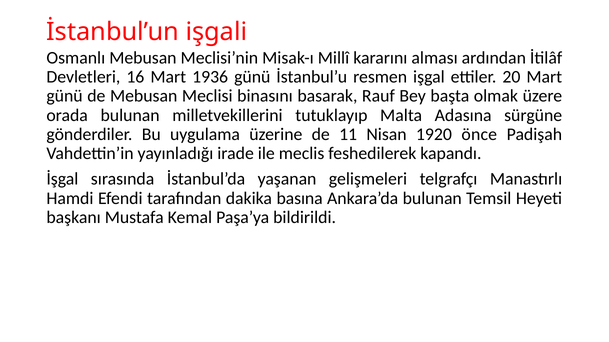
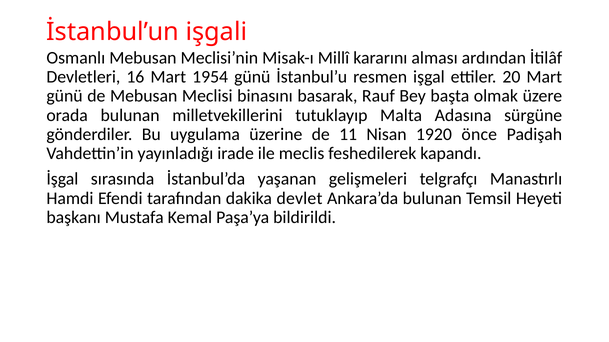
1936: 1936 -> 1954 (210, 77)
basına: basına -> devlet (299, 199)
